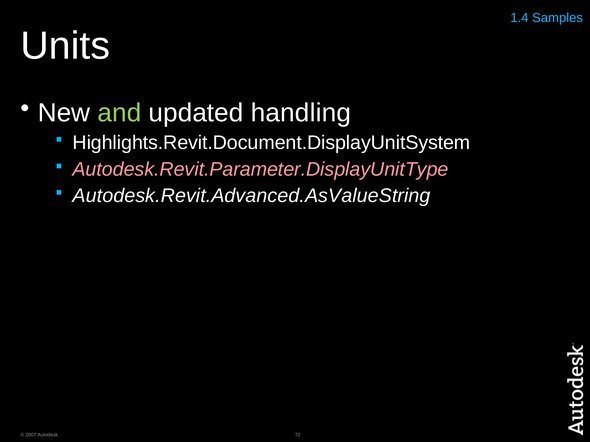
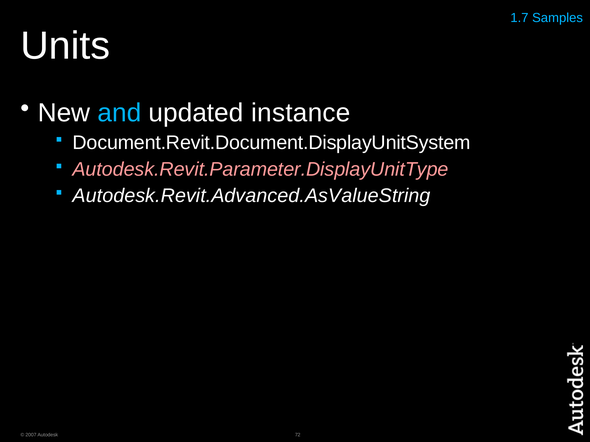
1.4: 1.4 -> 1.7 (519, 18)
and colour: light green -> light blue (119, 113)
handling: handling -> instance (301, 113)
Highlights.Revit.Document.DisplayUnitSystem: Highlights.Revit.Document.DisplayUnitSystem -> Document.Revit.Document.DisplayUnitSystem (272, 143)
